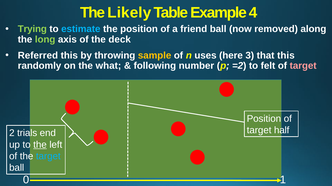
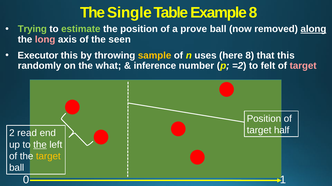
Likely: Likely -> Single (129, 13)
Example 4: 4 -> 8 (253, 13)
estimate colour: light blue -> light green (81, 29)
friend: friend -> prove (194, 29)
along underline: none -> present (313, 29)
long colour: light green -> pink (45, 40)
deck: deck -> seen (120, 40)
Referred: Referred -> Executor (38, 56)
here 3: 3 -> 8 (250, 56)
following: following -> inference (155, 66)
trials: trials -> read (27, 134)
target colour: light blue -> yellow (48, 157)
